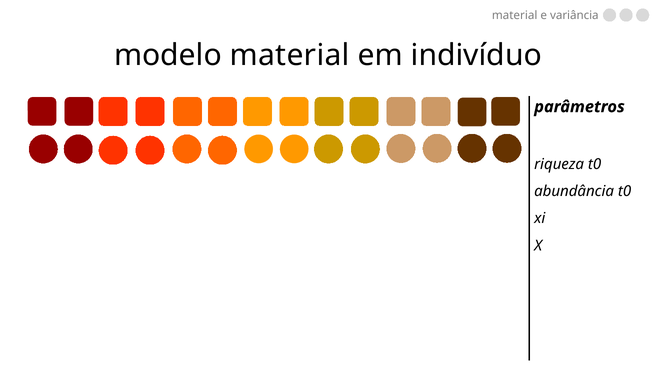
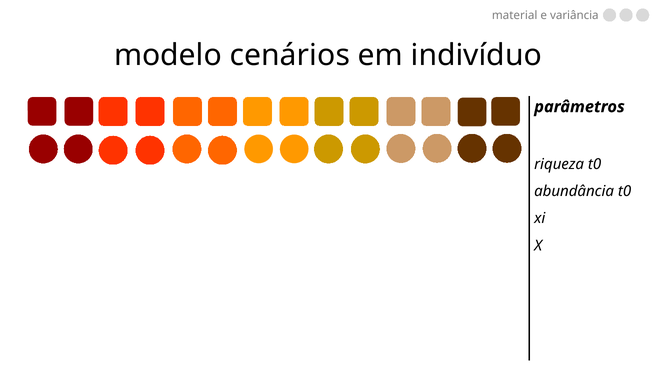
modelo material: material -> cenários (290, 55)
